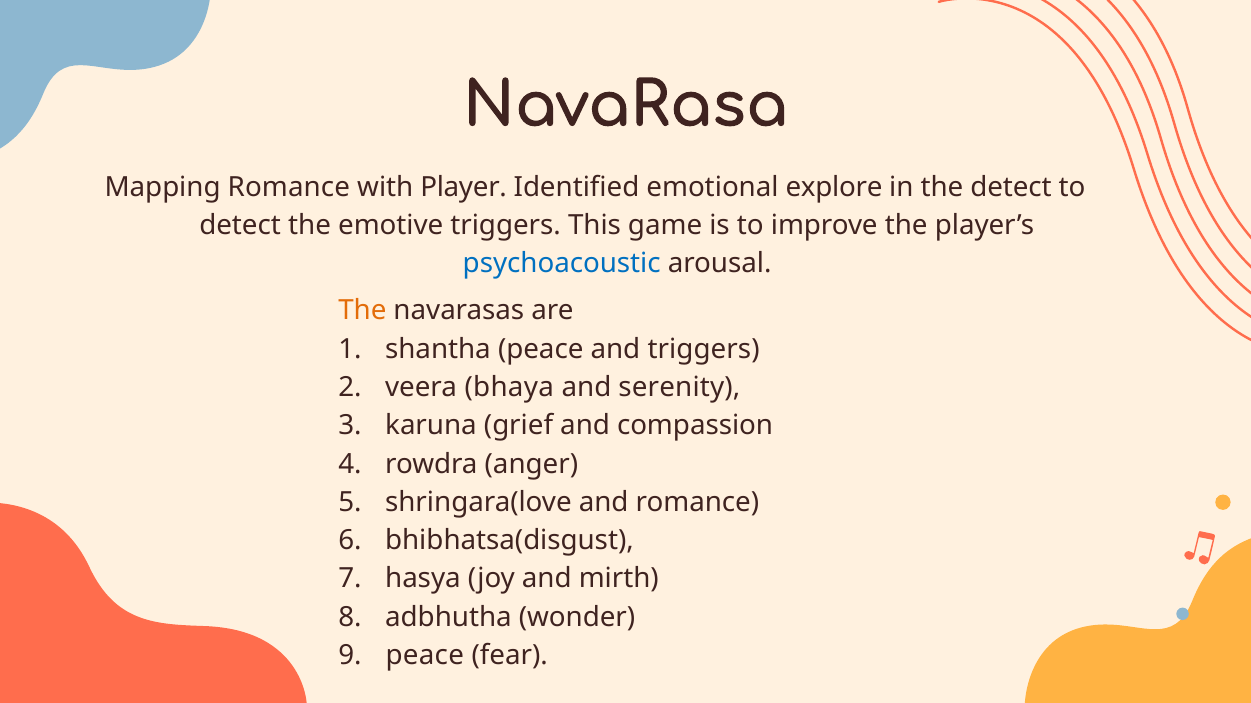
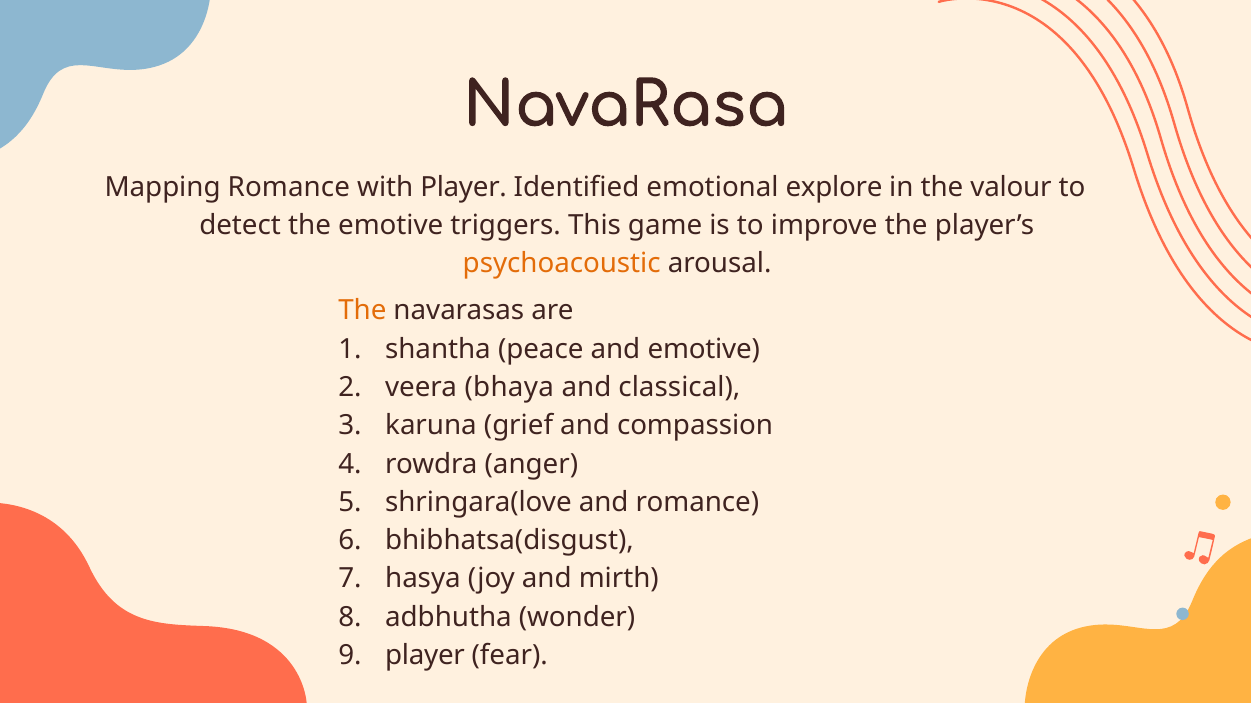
the detect: detect -> valour (1011, 187)
psychoacoustic colour: blue -> orange (562, 264)
and triggers: triggers -> emotive (704, 349)
serenity: serenity -> classical (679, 388)
peace: peace -> player (425, 656)
